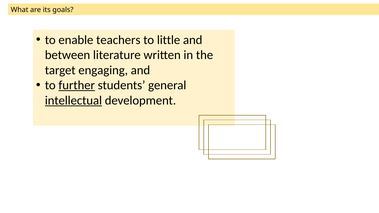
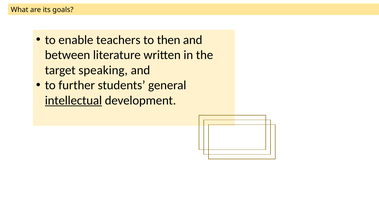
little: little -> then (169, 40)
engaging: engaging -> speaking (103, 70)
further underline: present -> none (77, 85)
